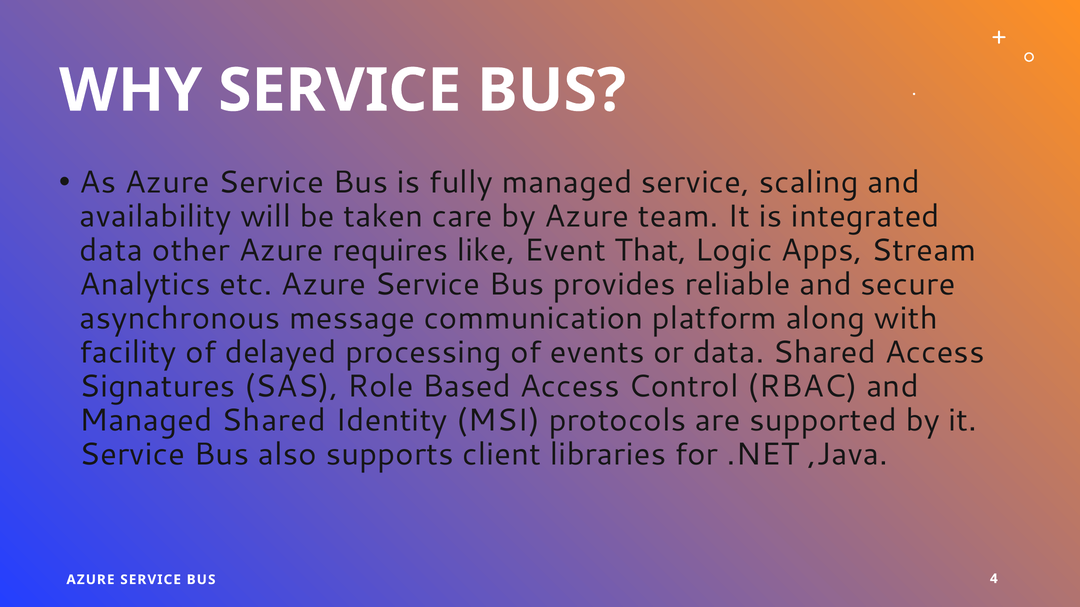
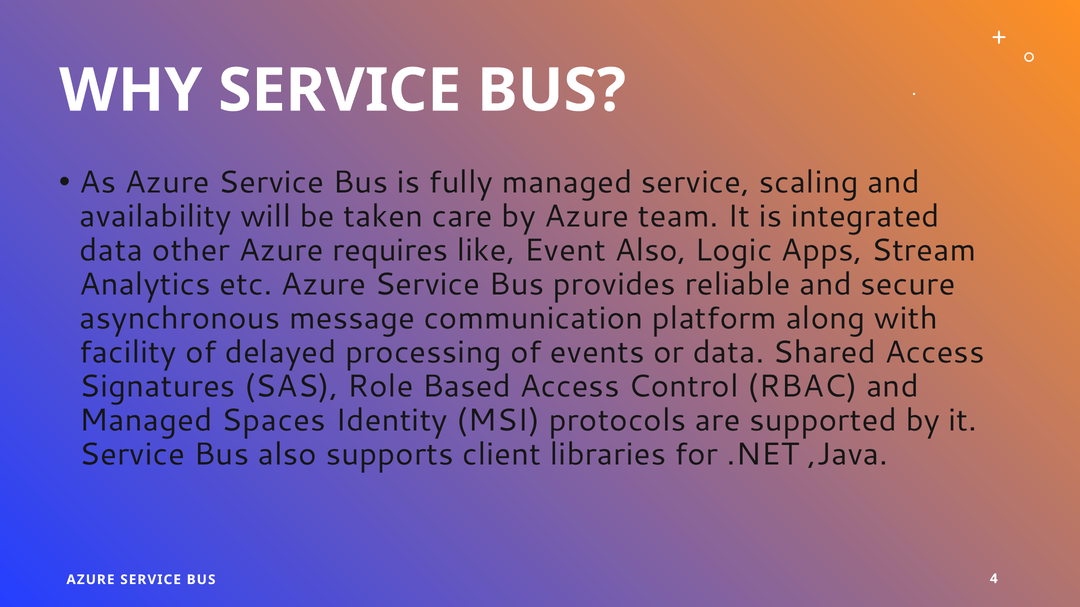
Event That: That -> Also (651, 251)
Managed Shared: Shared -> Spaces (274, 421)
